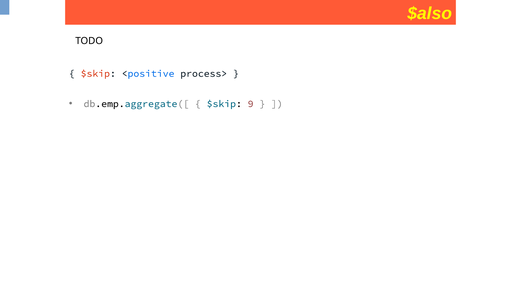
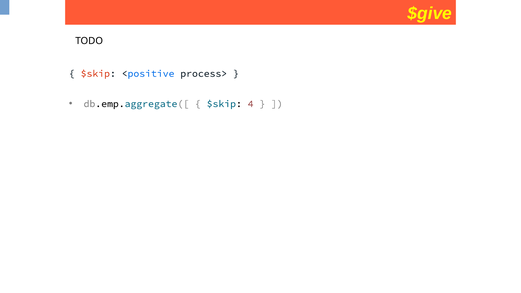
$also: $also -> $give (430, 14)
9: 9 -> 4 (251, 104)
